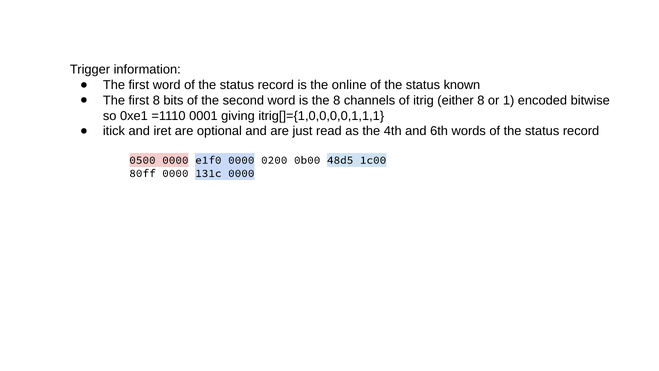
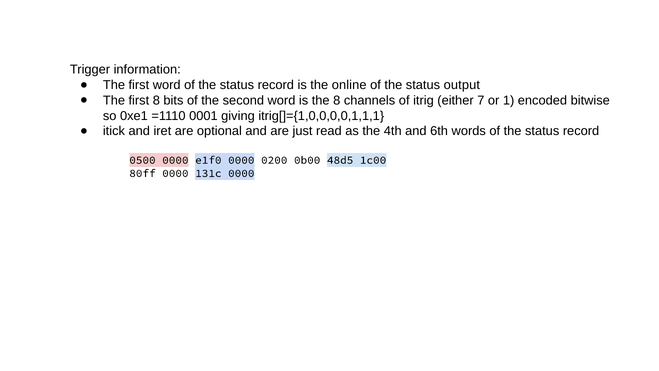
known: known -> output (462, 85)
either 8: 8 -> 7 (481, 100)
